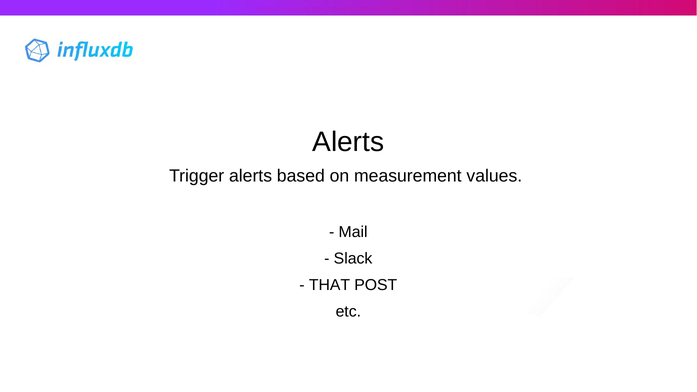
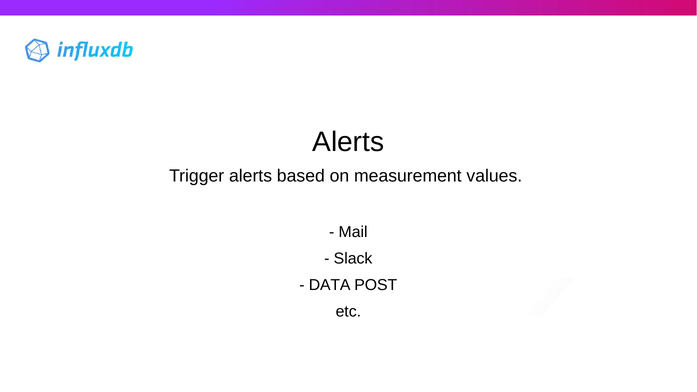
THAT: THAT -> DATA (330, 285)
